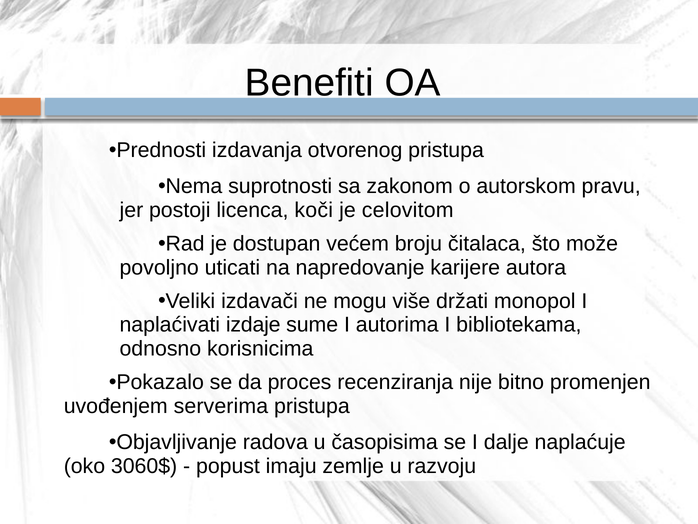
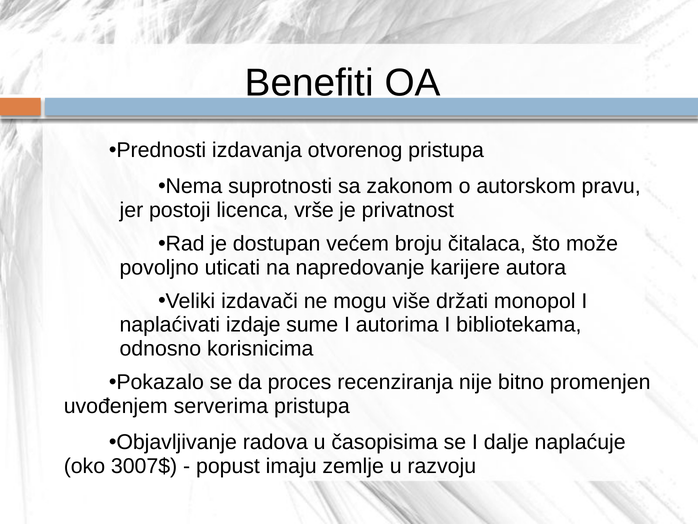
koči: koči -> vrše (314, 210)
celovitom: celovitom -> privatnost (408, 210)
3060$: 3060$ -> 3007$ (144, 466)
